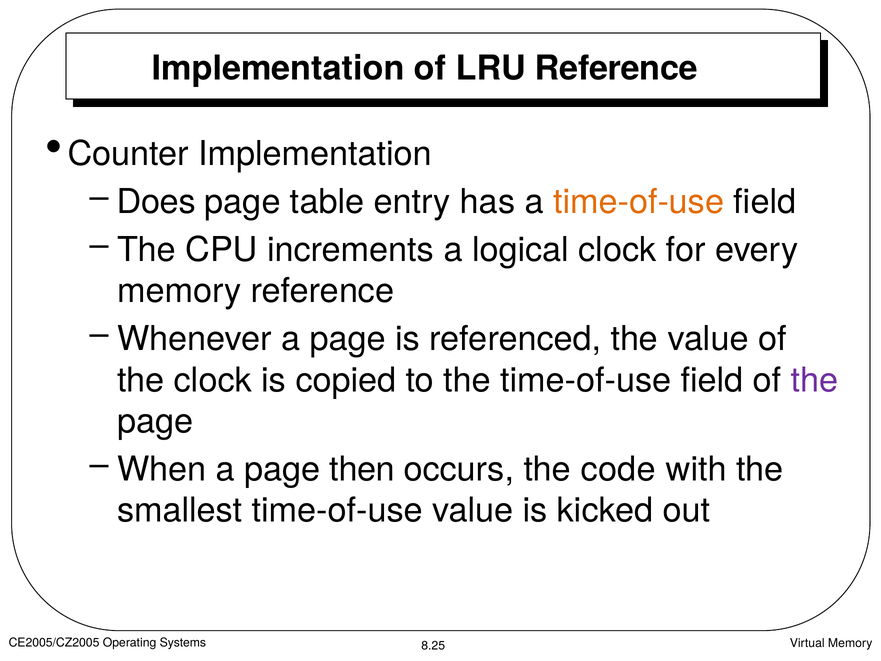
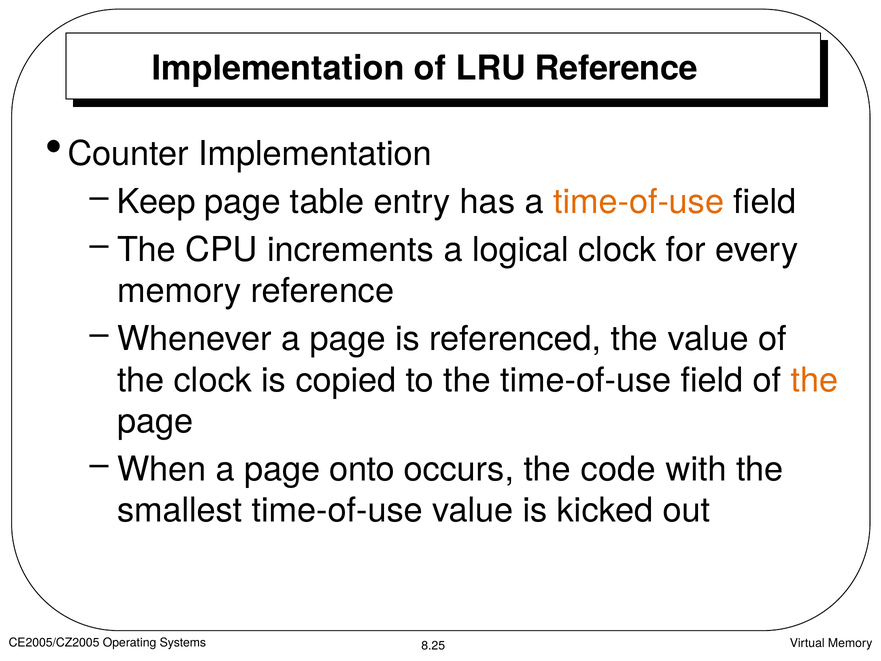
Does: Does -> Keep (156, 202)
the colour: purple -> orange (815, 380)
then: then -> onto (362, 469)
